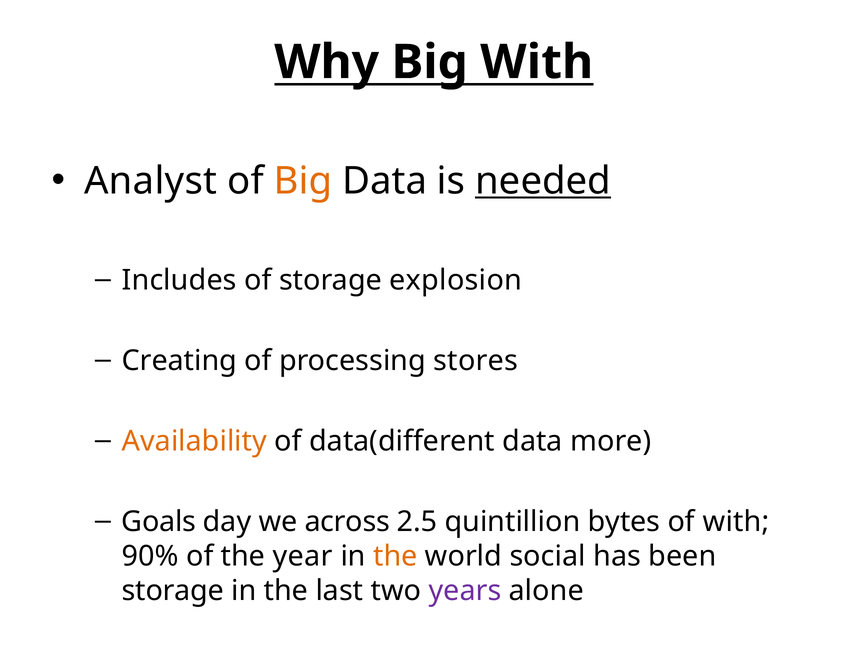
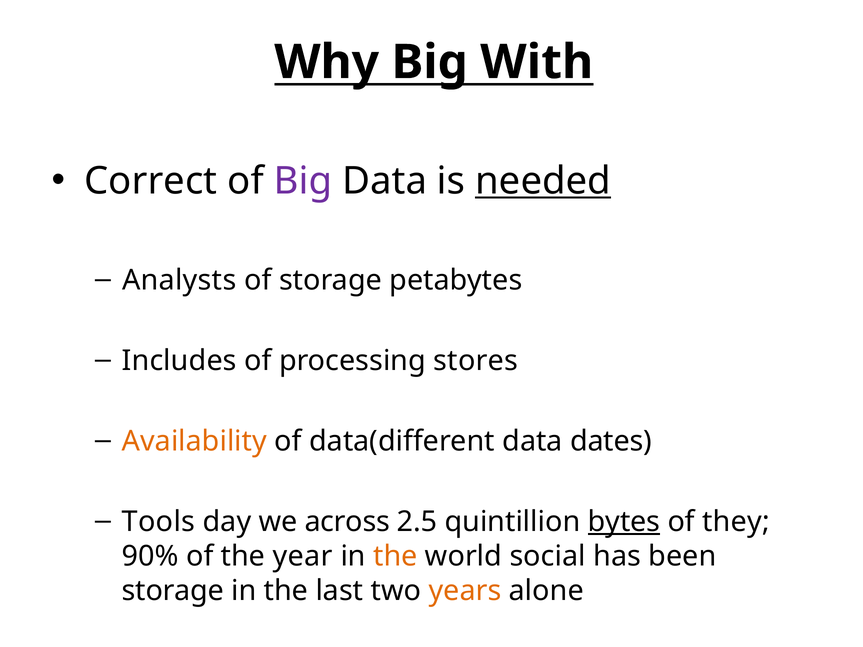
Analyst: Analyst -> Correct (151, 181)
Big colour: orange -> purple (303, 181)
Includes: Includes -> Analysts (179, 280)
explosion: explosion -> petabytes (456, 280)
Creating: Creating -> Includes (179, 361)
more: more -> dates (611, 441)
Goals: Goals -> Tools (158, 522)
bytes underline: none -> present (624, 522)
of with: with -> they (736, 522)
years colour: purple -> orange (465, 591)
